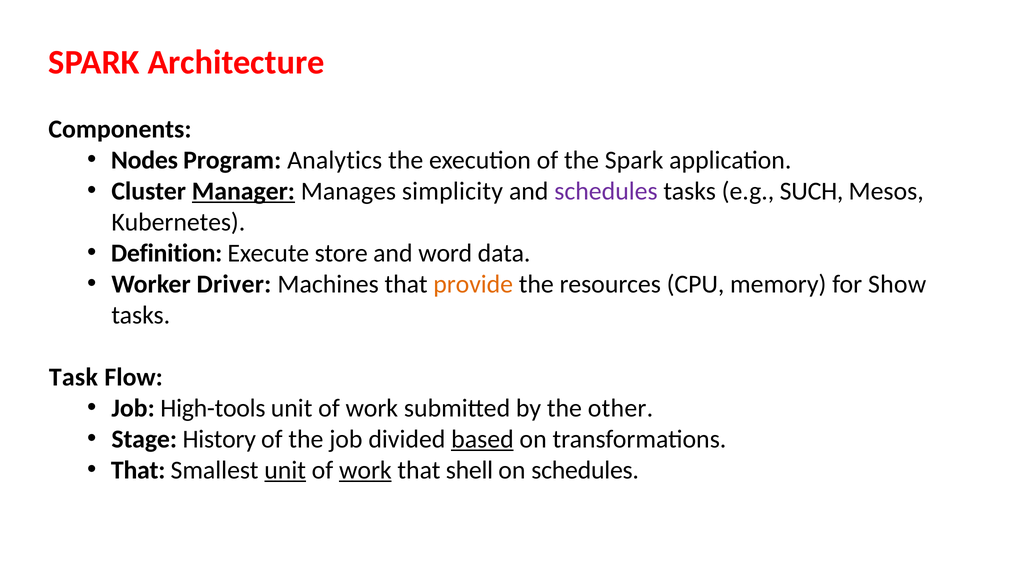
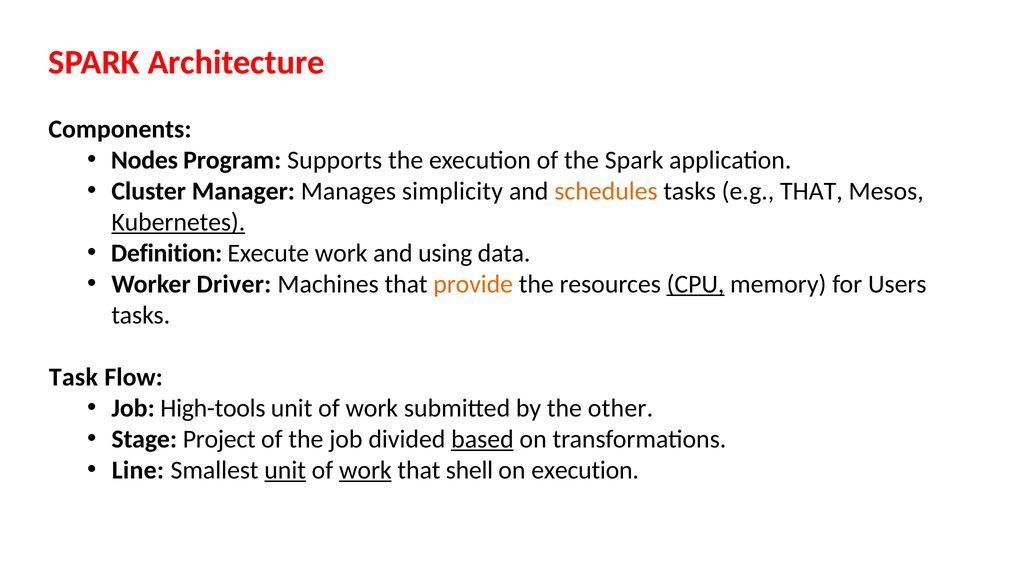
Analytics: Analytics -> Supports (335, 160)
Manager underline: present -> none (243, 191)
schedules colour: purple -> orange (606, 191)
e.g SUCH: SUCH -> THAT (811, 191)
Kubernetes underline: none -> present (178, 222)
Execute store: store -> work (341, 253)
word: word -> using (445, 253)
CPU underline: none -> present (696, 284)
Show: Show -> Users (897, 284)
History: History -> Project (219, 439)
That: That -> Line (138, 470)
on schedules: schedules -> execution (585, 470)
